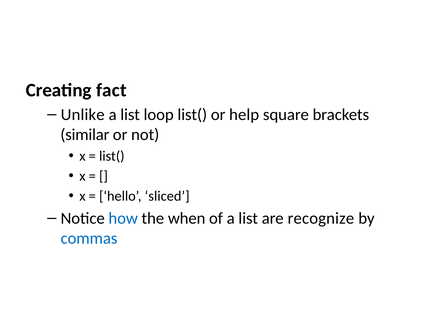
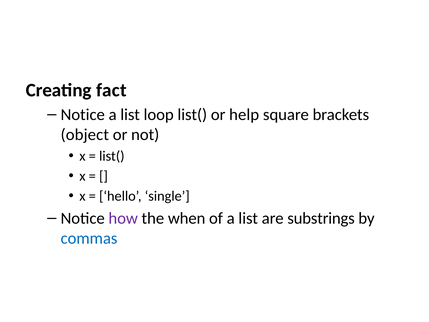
Unlike: Unlike -> Notice (83, 115)
similar: similar -> object (85, 135)
sliced: sliced -> single (167, 196)
how colour: blue -> purple (123, 218)
recognize: recognize -> substrings (321, 218)
